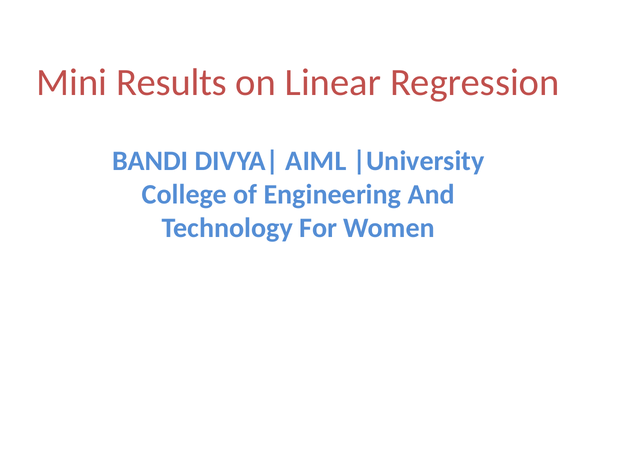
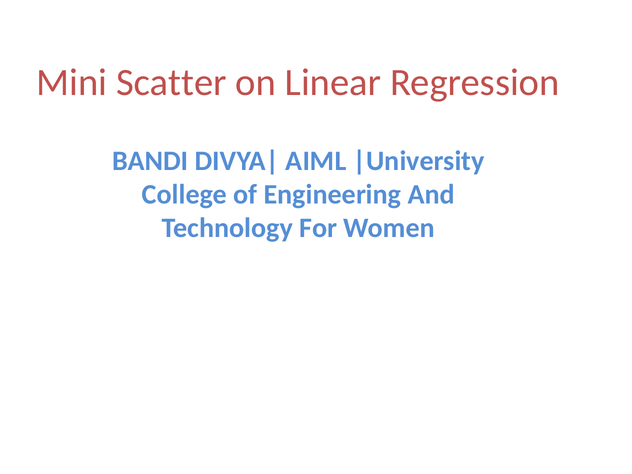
Results: Results -> Scatter (171, 83)
